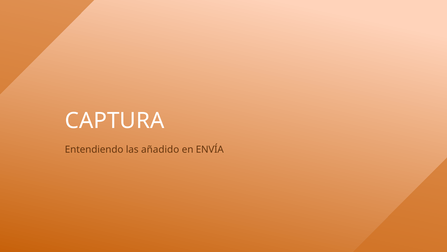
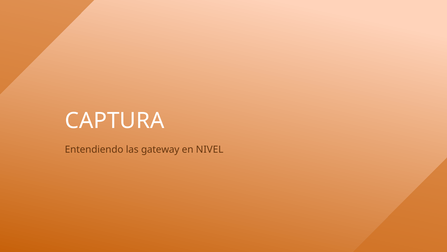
añadido: añadido -> gateway (160, 149)
ENVÍA: ENVÍA -> NIVEL (210, 149)
